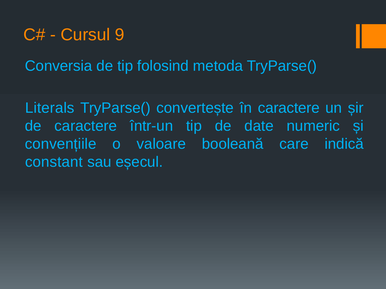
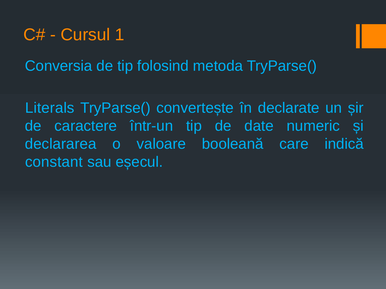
9: 9 -> 1 (120, 35)
în caractere: caractere -> declarate (289, 108)
convențiile: convențiile -> declararea (61, 144)
